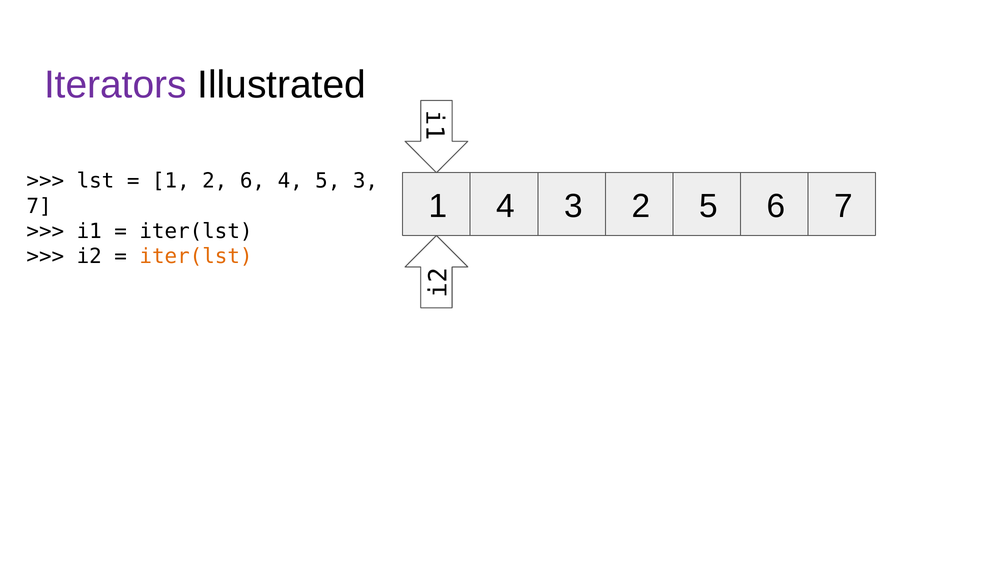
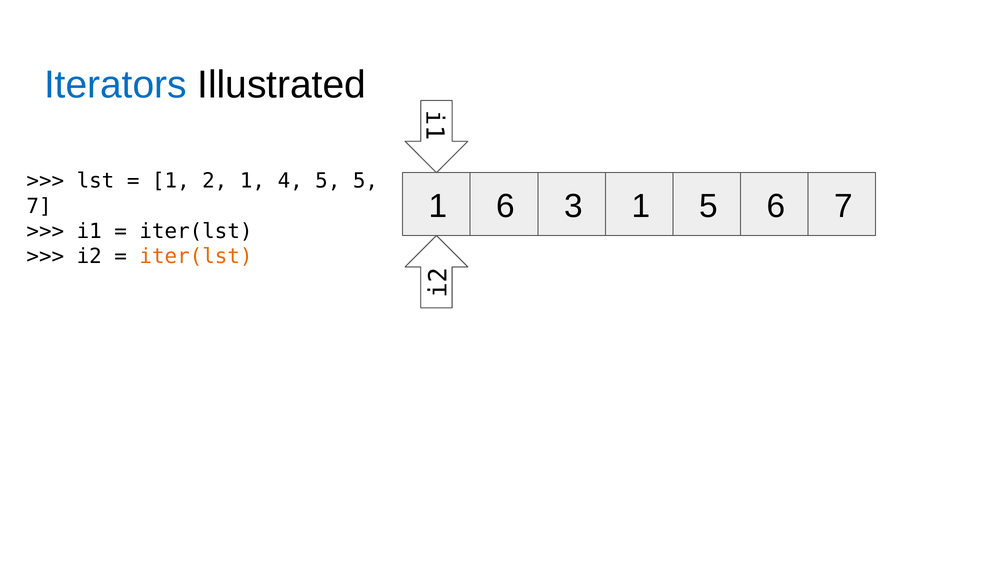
Iterators colour: purple -> blue (115, 85)
2 6: 6 -> 1 (252, 181)
5 3: 3 -> 5 (365, 181)
1 4: 4 -> 6 (506, 206)
3 2: 2 -> 1 (641, 206)
